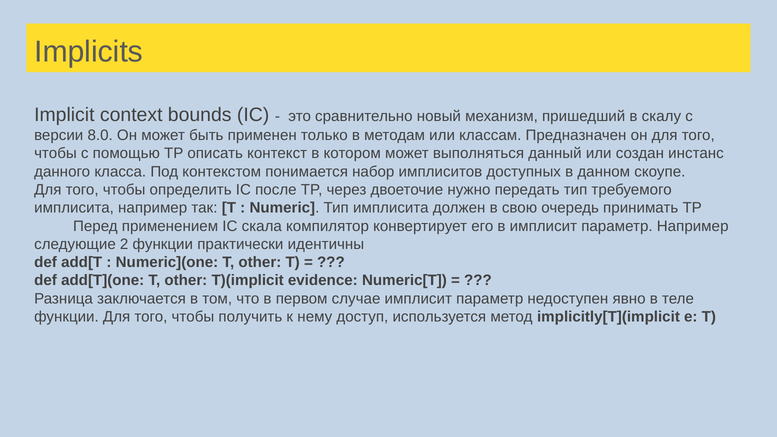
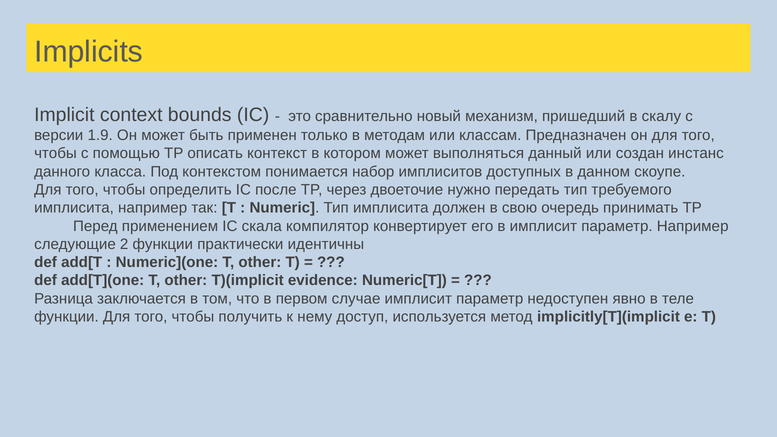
8.0: 8.0 -> 1.9 (100, 135)
